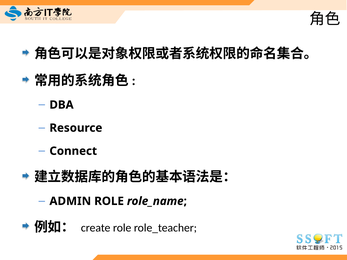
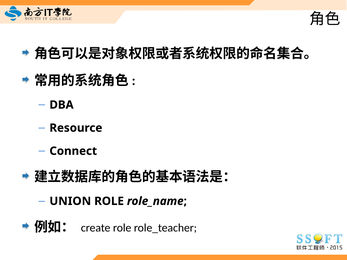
ADMIN: ADMIN -> UNION (70, 201)
